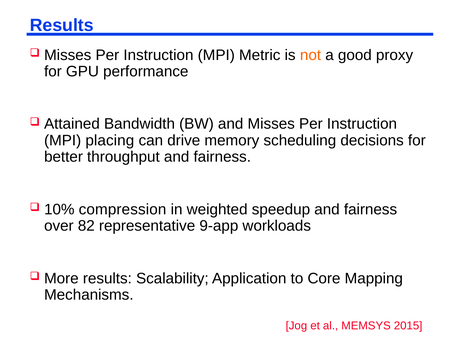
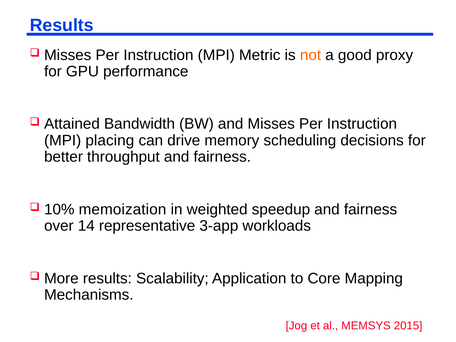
compression: compression -> memoization (123, 209)
82: 82 -> 14 (86, 226)
9-app: 9-app -> 3-app (219, 226)
